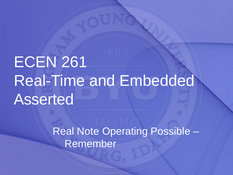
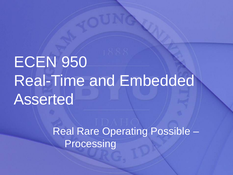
261: 261 -> 950 (74, 62)
Note: Note -> Rare (88, 131)
Remember: Remember -> Processing (90, 144)
